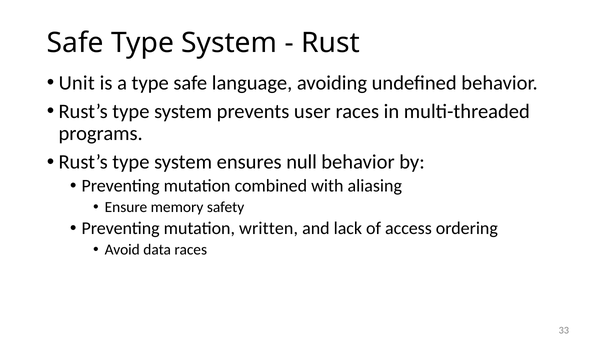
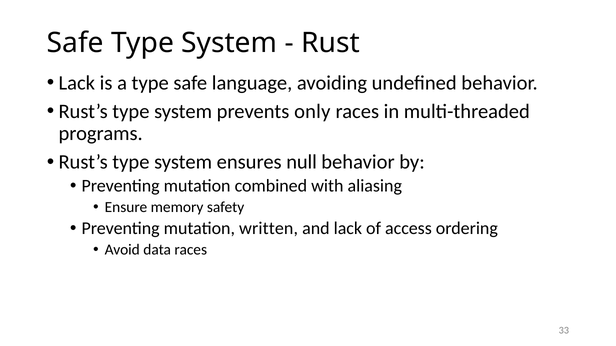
Unit: Unit -> Lack (77, 83)
user: user -> only (312, 112)
